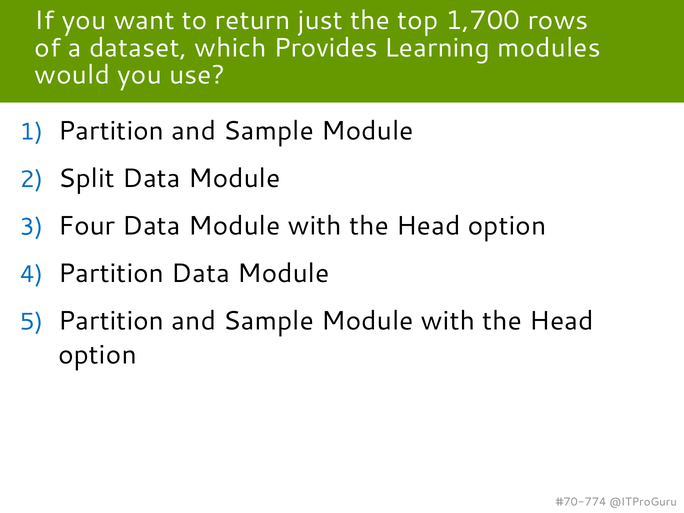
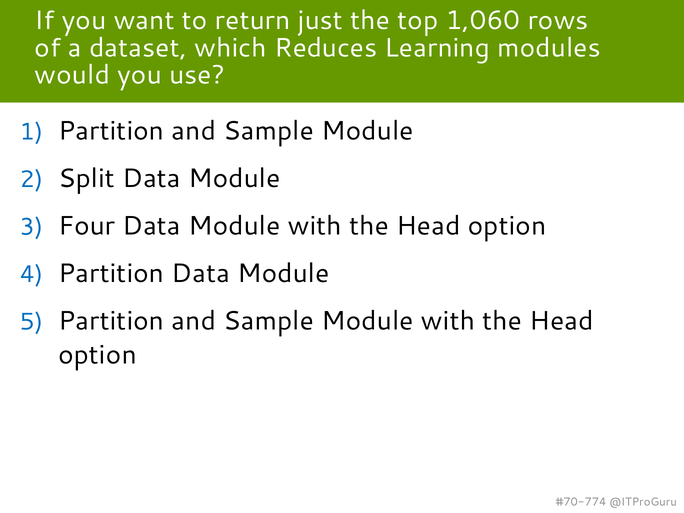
1,700: 1,700 -> 1,060 (483, 21)
Provides: Provides -> Reduces (326, 48)
